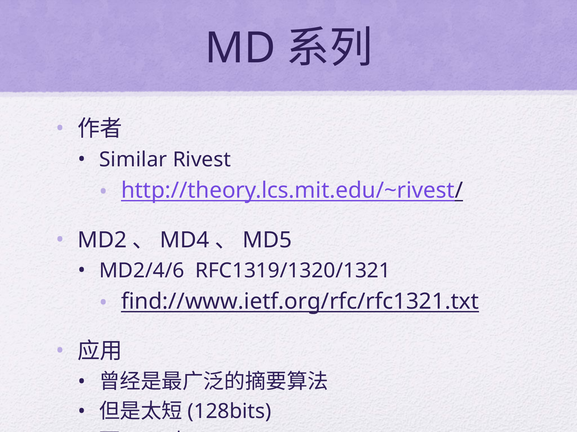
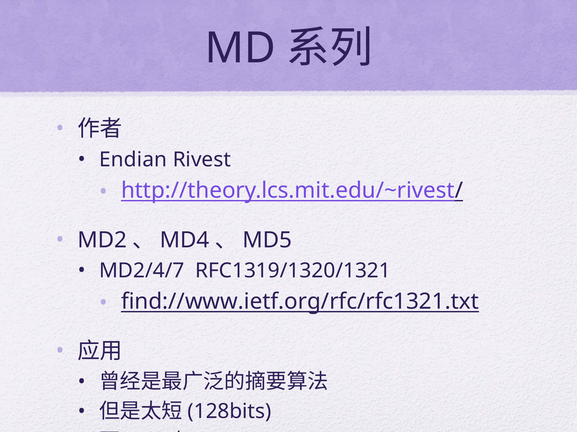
Similar: Similar -> Endian (133, 160)
MD2/4/6: MD2/4/6 -> MD2/4/7 (142, 271)
